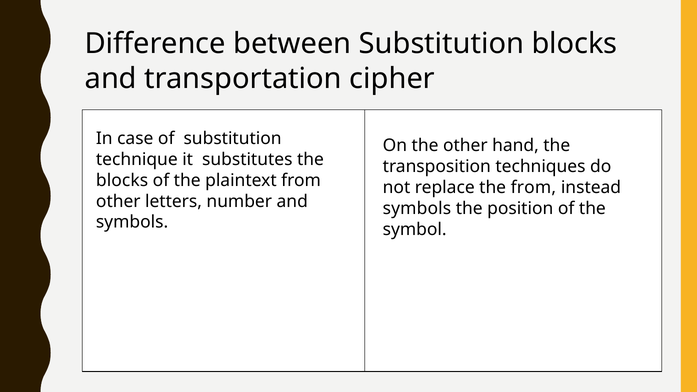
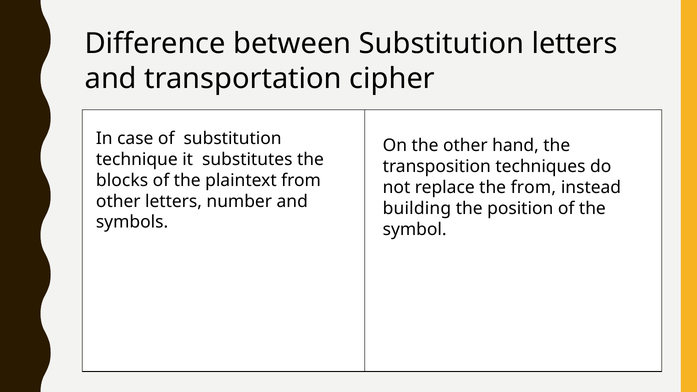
Substitution blocks: blocks -> letters (575, 44)
symbols: symbols -> building (417, 208)
